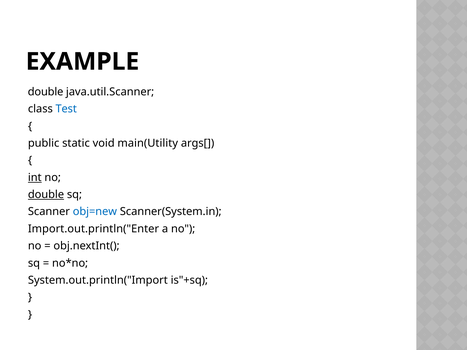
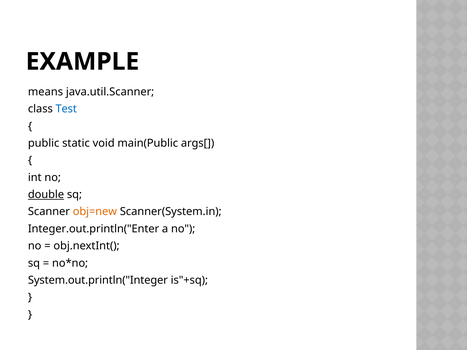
double: double -> means (46, 92)
main(Utility: main(Utility -> main(Public (148, 143)
int underline: present -> none (35, 178)
obj=new colour: blue -> orange (95, 212)
Import.out.println("Enter: Import.out.println("Enter -> Integer.out.println("Enter (94, 229)
System.out.println("Import: System.out.println("Import -> System.out.println("Integer (98, 280)
